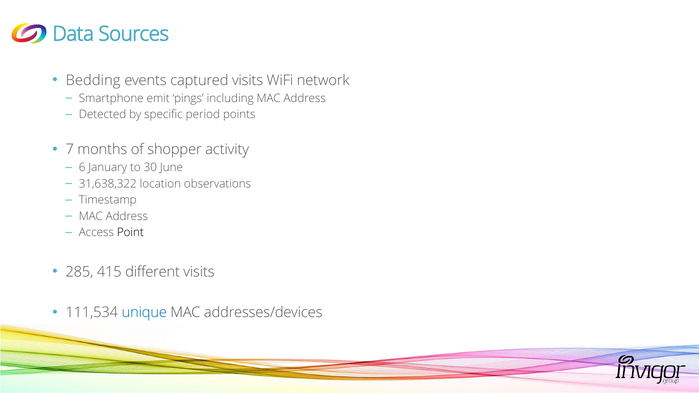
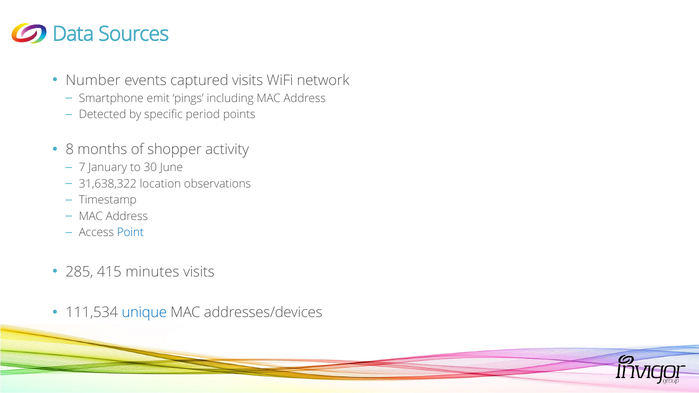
Bedding: Bedding -> Number (93, 80)
7: 7 -> 8 (70, 150)
6: 6 -> 7 (82, 168)
Point colour: black -> blue (130, 233)
different: different -> minutes (152, 272)
